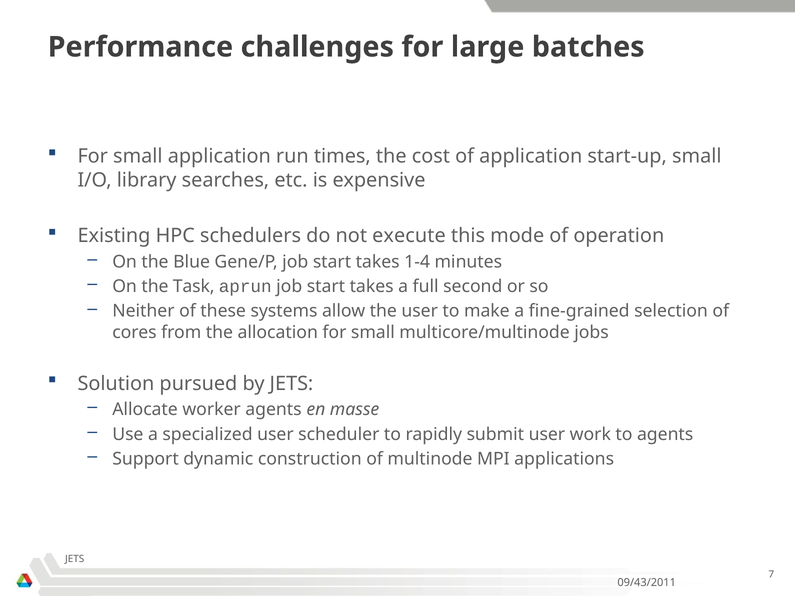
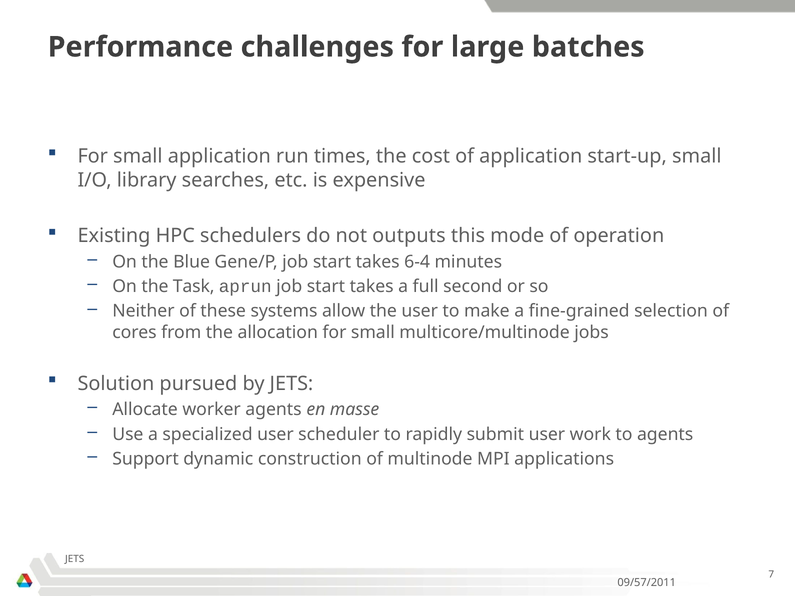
execute: execute -> outputs (409, 236)
1-4: 1-4 -> 6-4 (417, 262)
09/43/2011: 09/43/2011 -> 09/57/2011 (647, 583)
